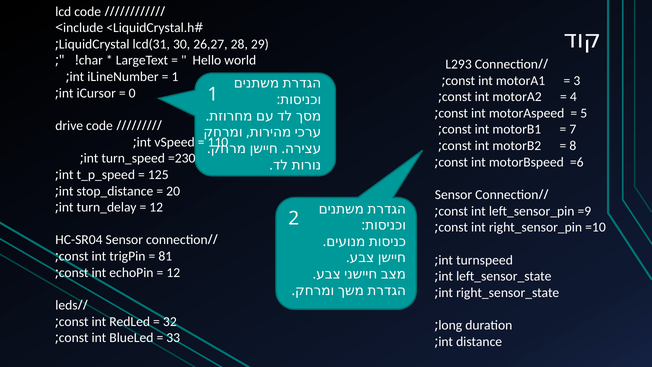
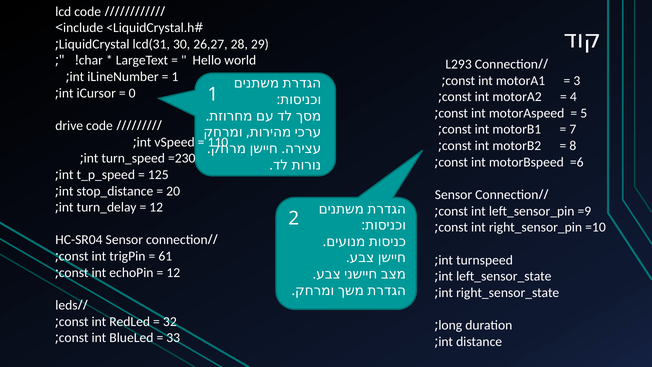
81: 81 -> 61 (165, 256)
